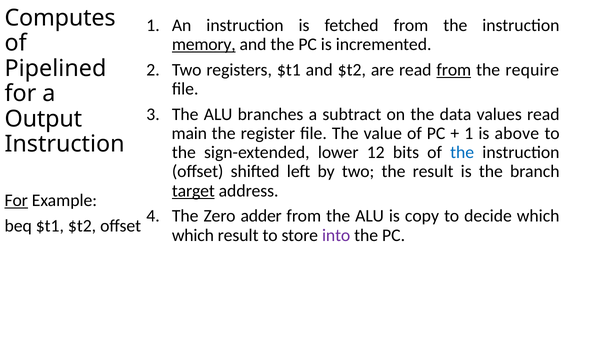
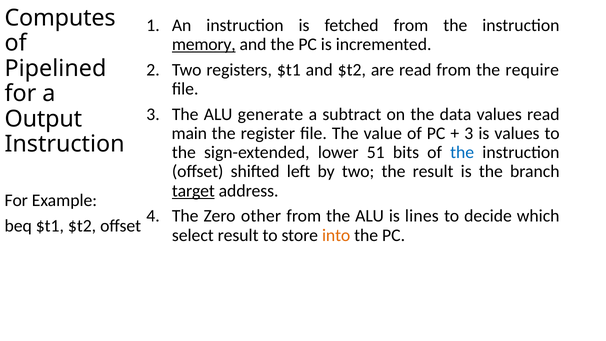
from underline: present -> none (454, 70)
branches: branches -> generate (270, 114)
1: 1 -> 3 (469, 133)
is above: above -> values (517, 133)
12: 12 -> 51 (376, 152)
For underline: present -> none (16, 200)
adder: adder -> other (261, 216)
copy: copy -> lines (422, 216)
which: which -> select (193, 235)
into colour: purple -> orange (336, 235)
